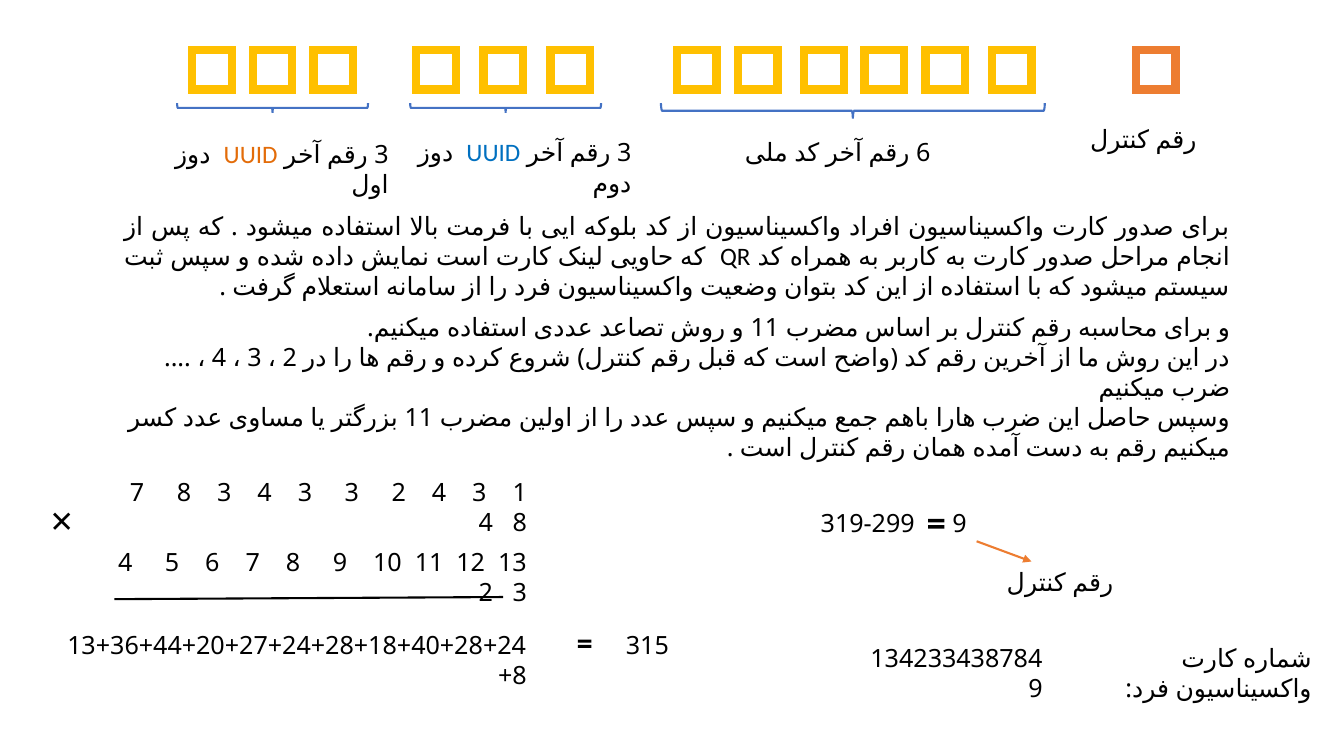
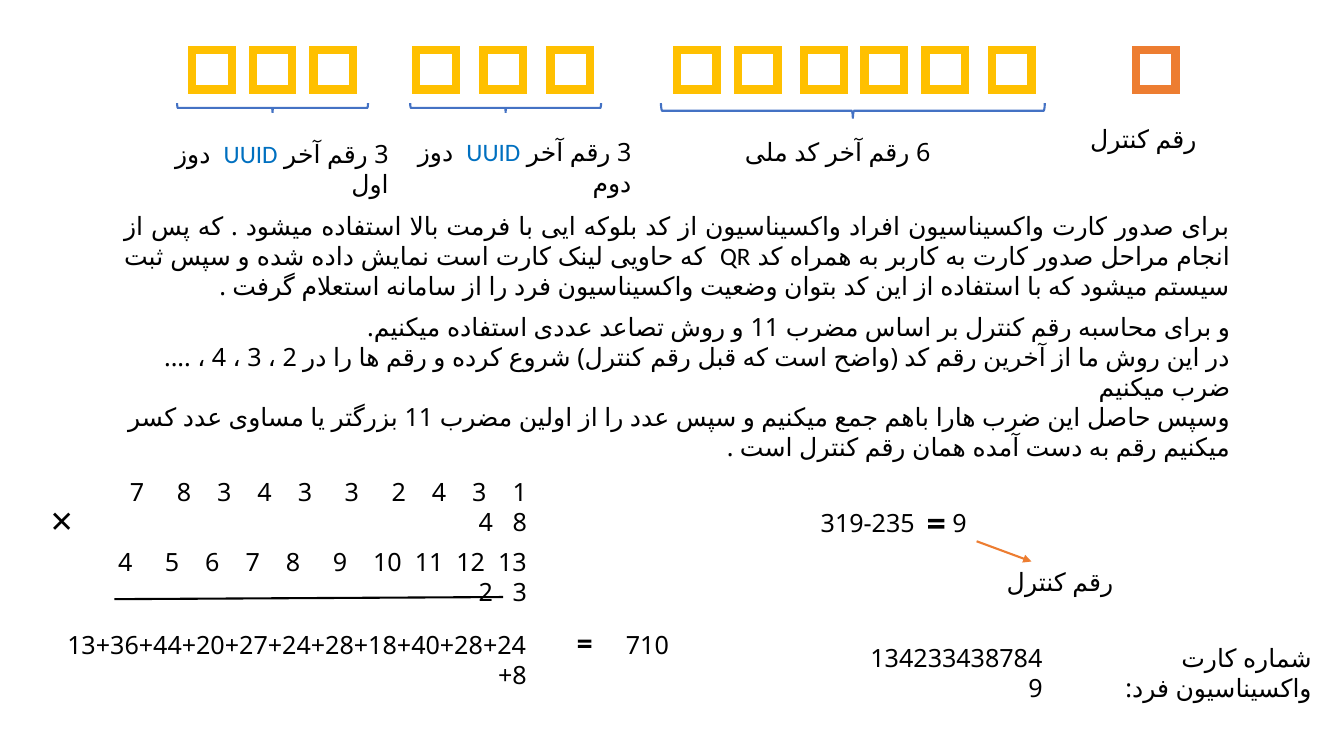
UUID colour: orange -> blue (251, 155)
319-299: 319-299 -> 319-235 (868, 524)
315: 315 -> 710 (647, 646)
